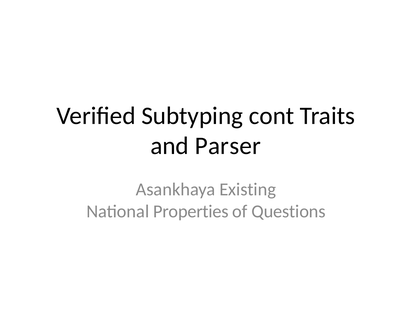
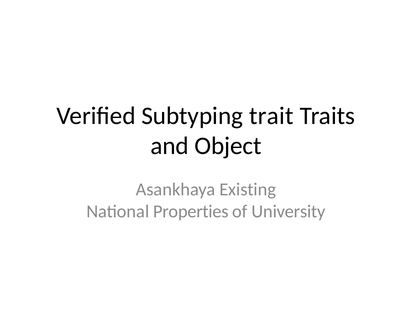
cont: cont -> trait (271, 116)
Parser: Parser -> Object (228, 146)
Questions: Questions -> University (289, 211)
